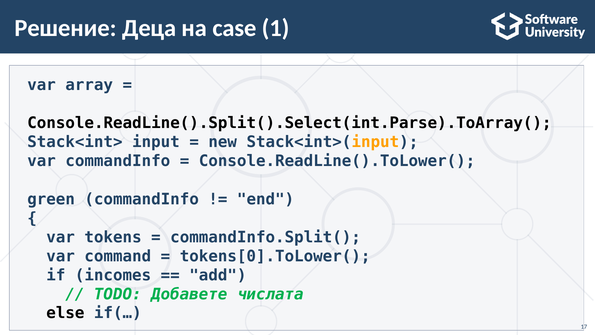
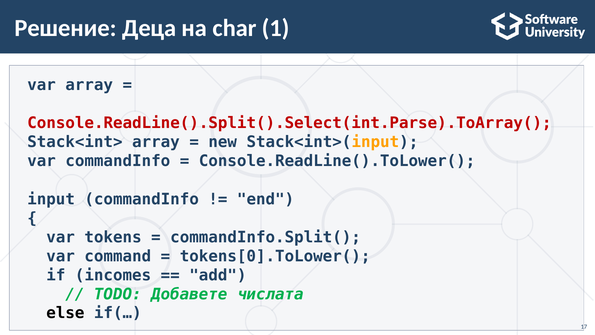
case: case -> char (234, 28)
Console.ReadLine().Split().Select(int.Parse).ToArray( colour: black -> red (289, 123)
Stack<int> input: input -> array (156, 142)
green: green -> input (51, 199)
